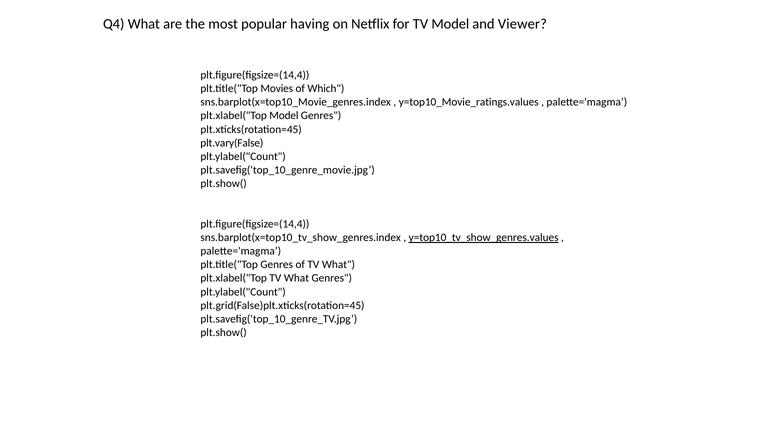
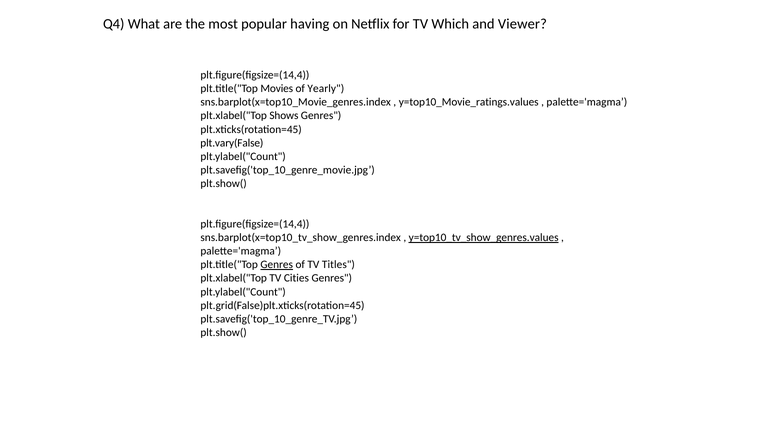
TV Model: Model -> Which (450, 24)
Which: Which -> Yearly (326, 89)
plt.xlabel("Top Model: Model -> Shows (284, 116)
Genres underline: none -> present (277, 265)
of TV What: What -> Titles (338, 265)
plt.xlabel("Top TV What: What -> Cities (296, 278)
